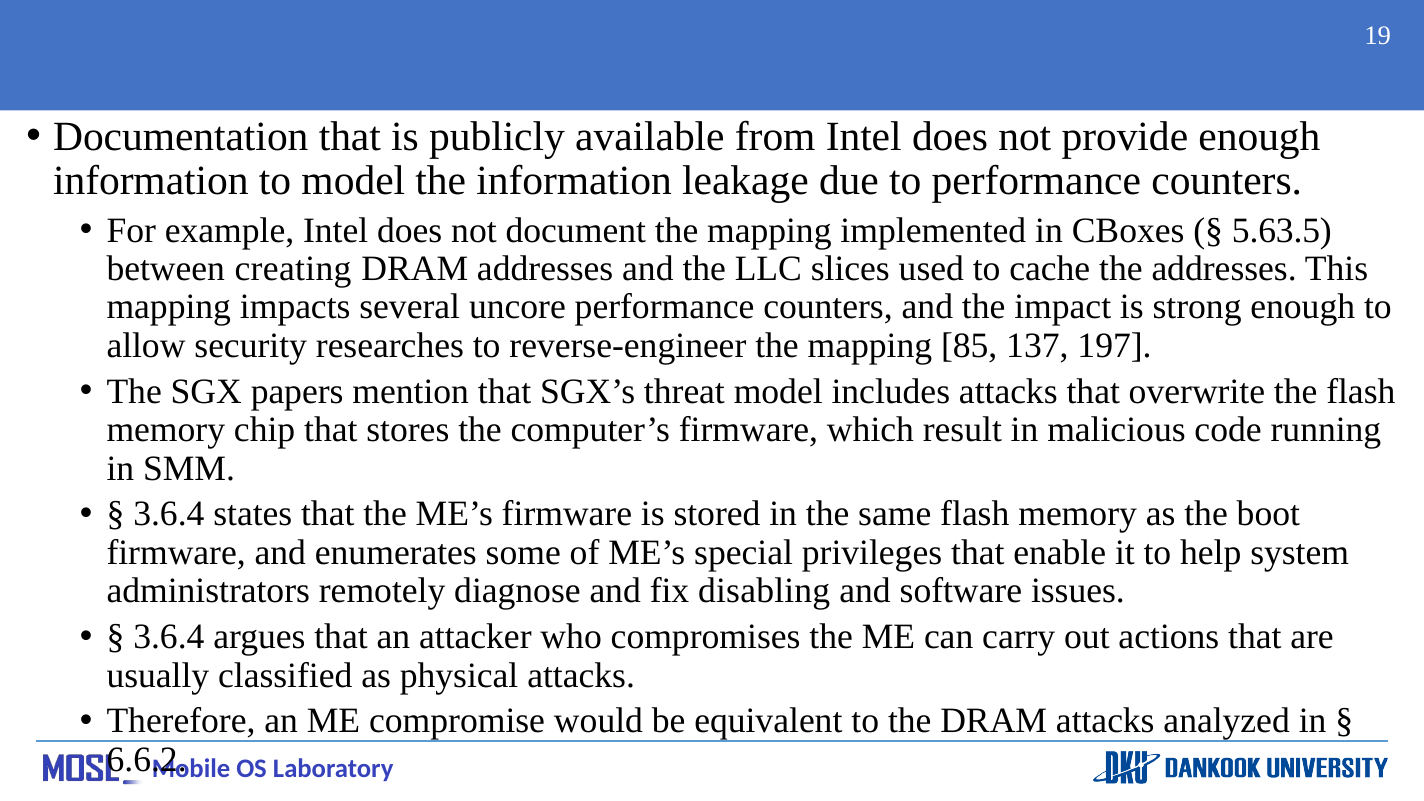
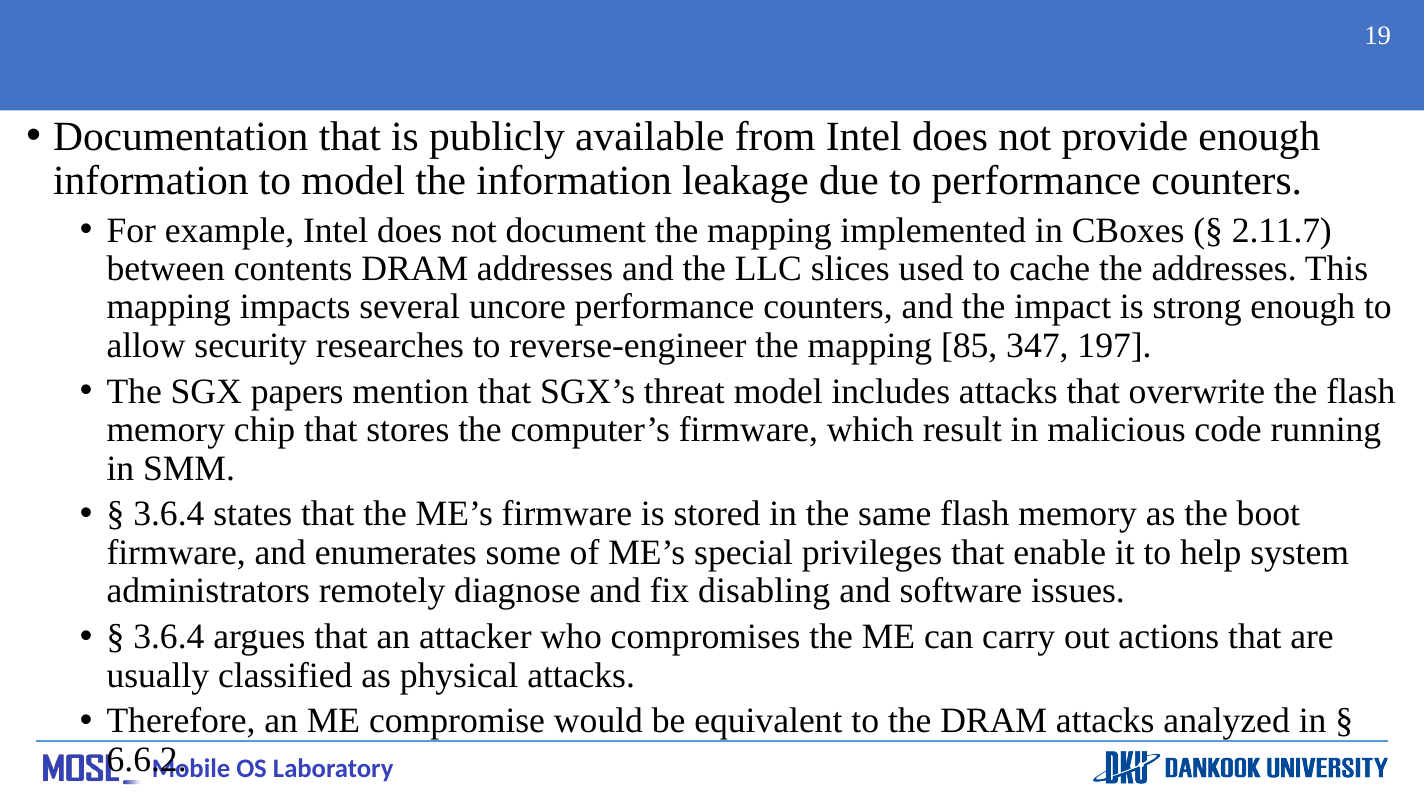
5.63.5: 5.63.5 -> 2.11.7 (1282, 230)
creating: creating -> contents (293, 269)
137: 137 -> 347 (1037, 346)
